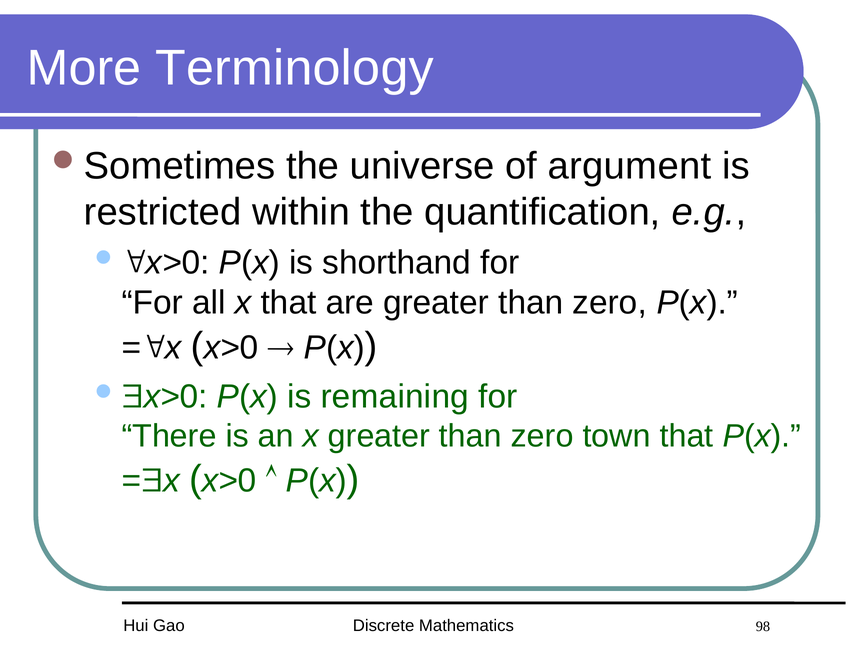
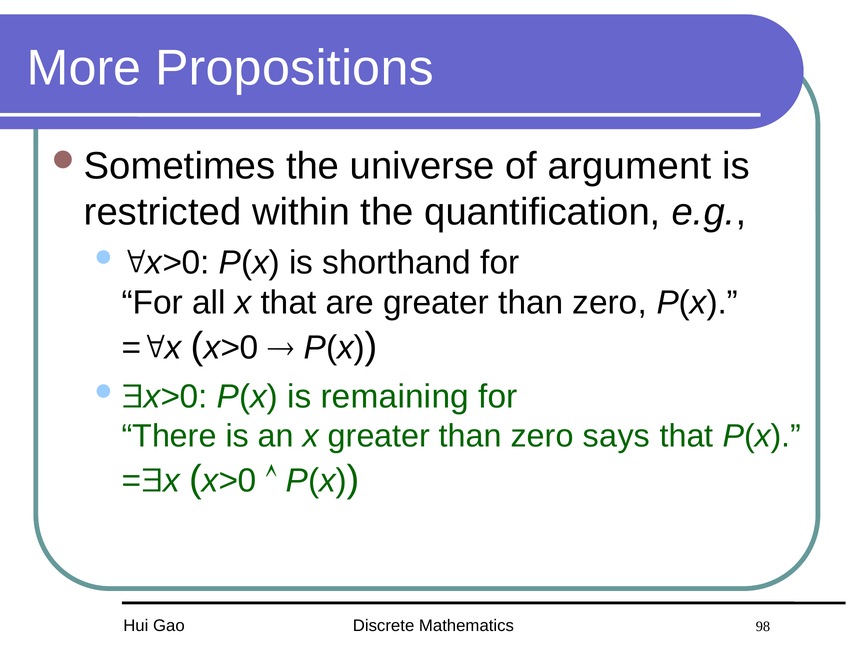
Terminology: Terminology -> Propositions (295, 68)
town: town -> says (616, 436)
